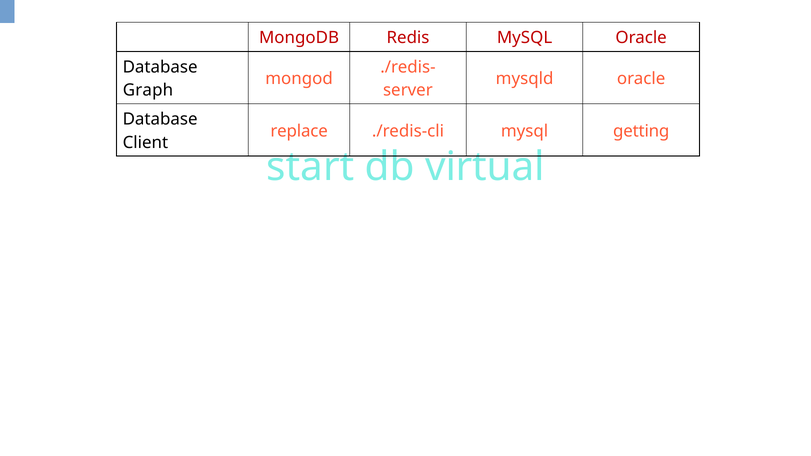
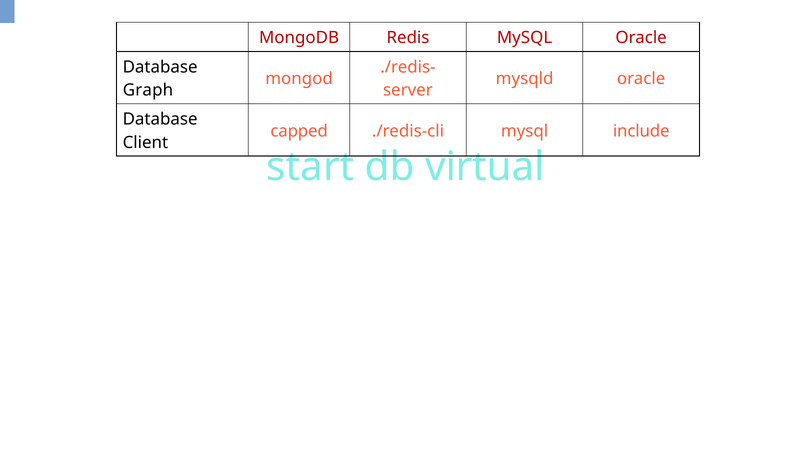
replace: replace -> capped (299, 131)
getting: getting -> include (641, 131)
